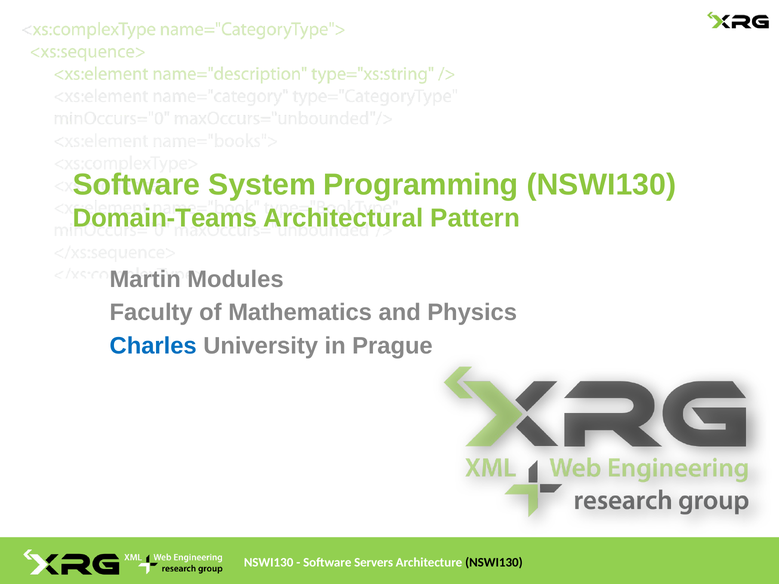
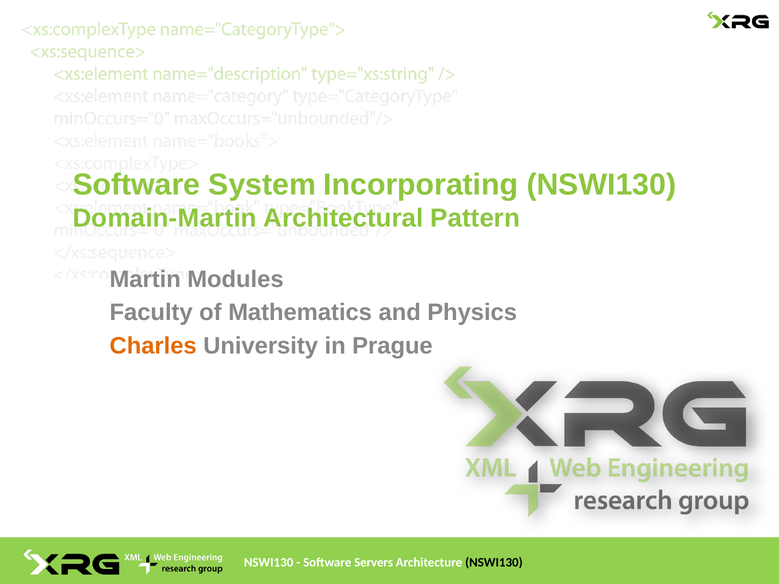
Programming: Programming -> Incorporating (421, 185)
Domain-Teams: Domain-Teams -> Domain-Martin (165, 218)
Charles colour: blue -> orange (153, 346)
